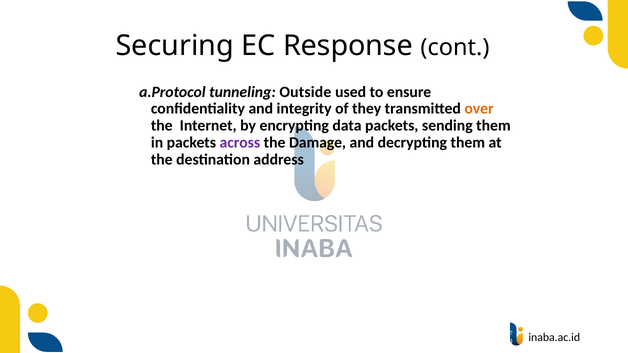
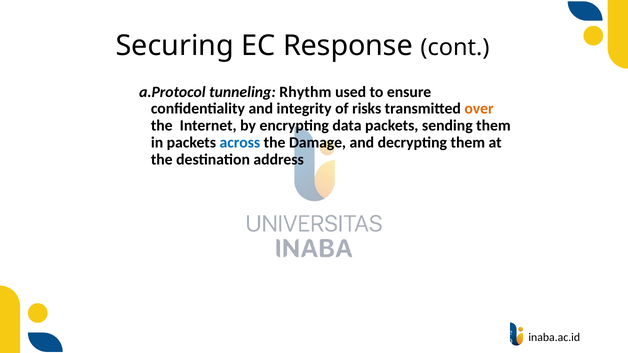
Outside: Outside -> Rhythm (305, 92)
they: they -> risks (367, 109)
across colour: purple -> blue (240, 143)
